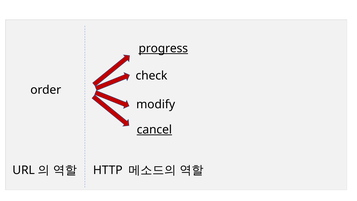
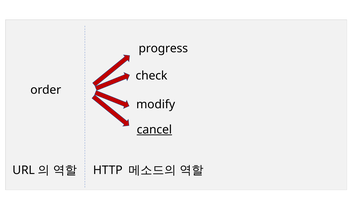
progress underline: present -> none (163, 48)
